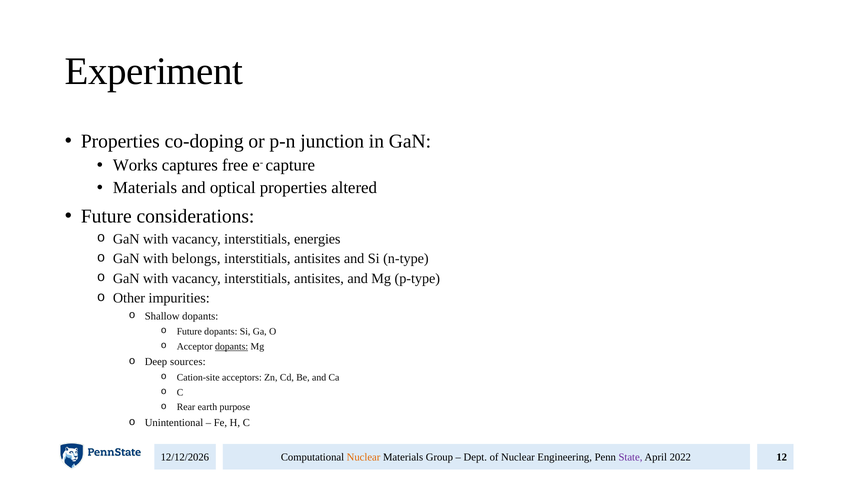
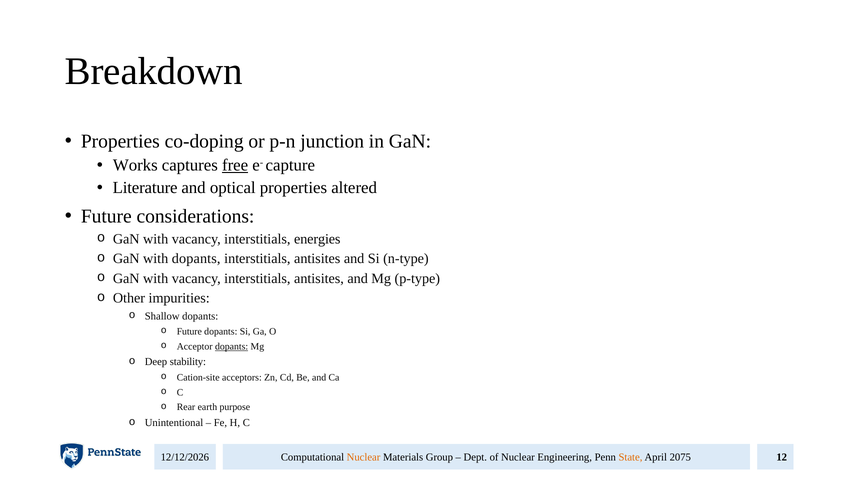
Experiment: Experiment -> Breakdown (154, 72)
free underline: none -> present (235, 165)
Materials: Materials -> Literature (145, 188)
with belongs: belongs -> dopants (196, 259)
sources: sources -> stability (188, 362)
State colour: purple -> orange (630, 458)
2022: 2022 -> 2075 (680, 458)
